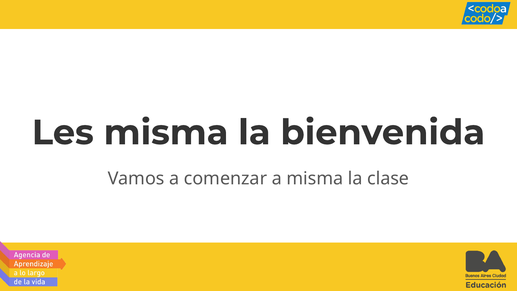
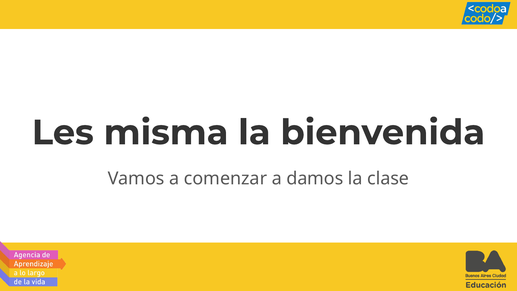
a misma: misma -> damos (315, 179)
